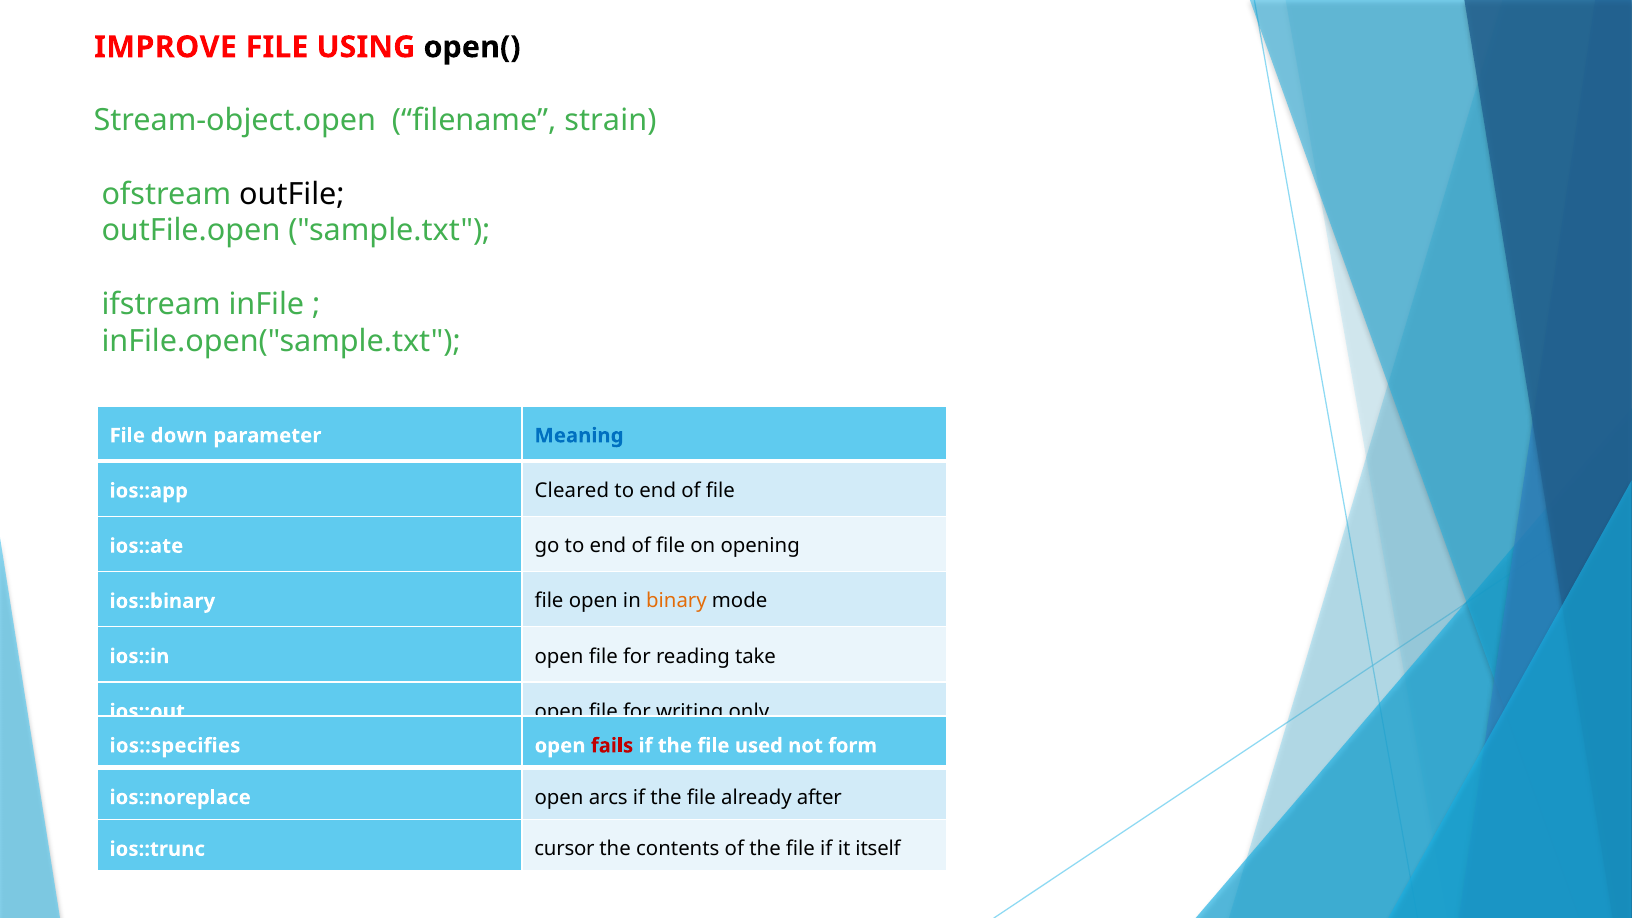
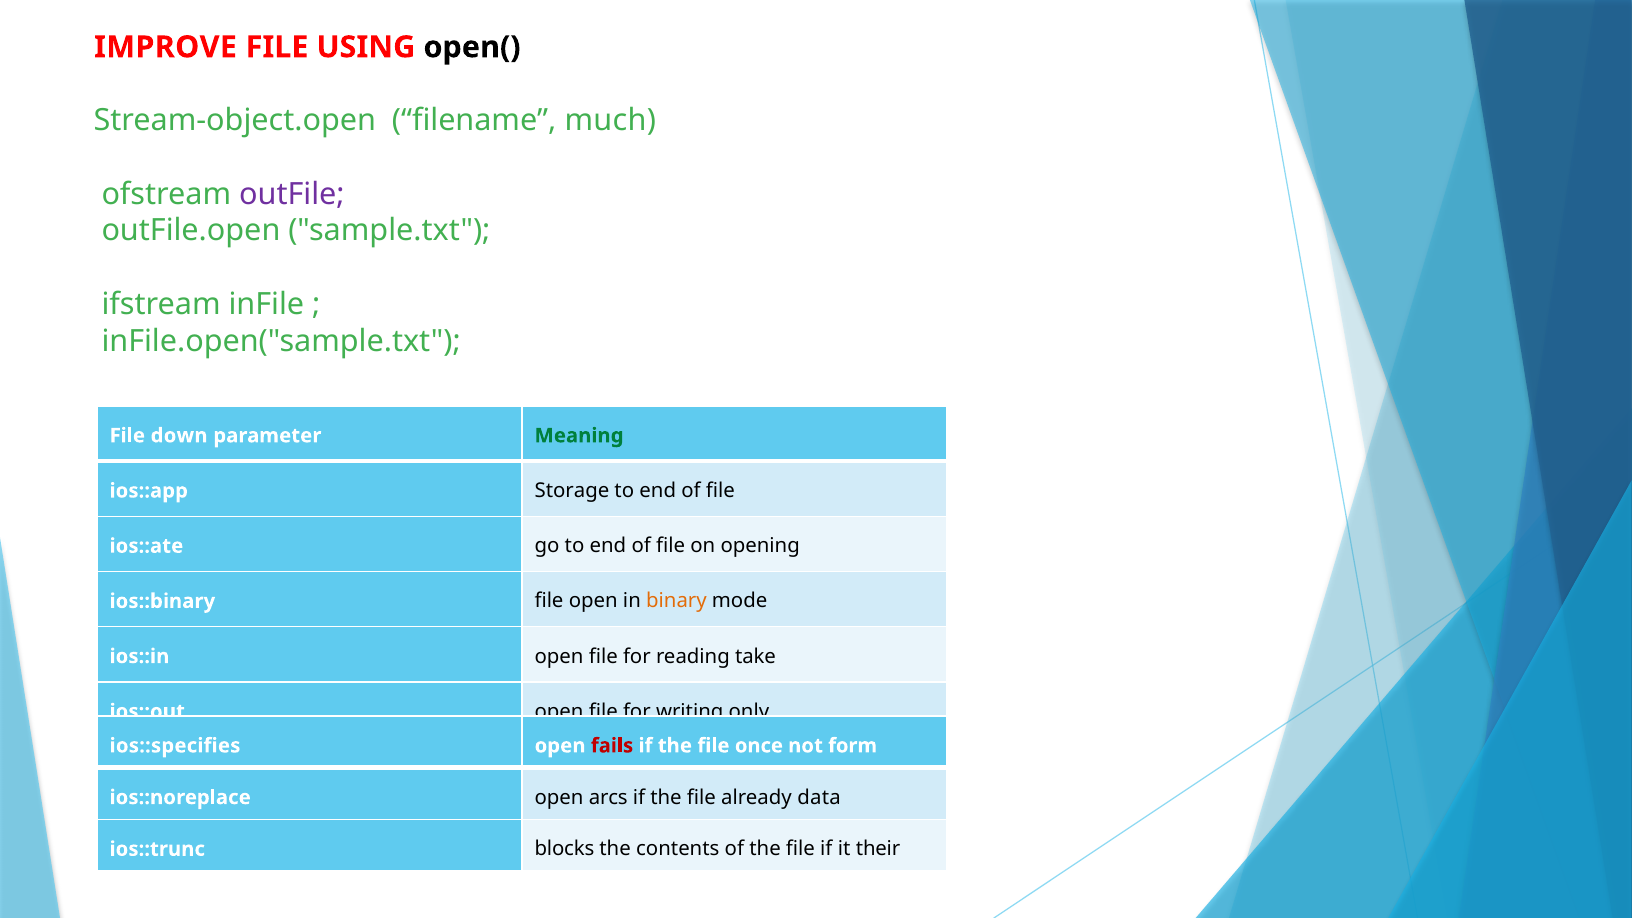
strain: strain -> much (610, 121)
outFile colour: black -> purple (292, 194)
Meaning colour: blue -> green (579, 436)
Cleared: Cleared -> Storage (572, 491)
used: used -> once (759, 746)
after: after -> data (819, 797)
cursor: cursor -> blocks (564, 849)
itself: itself -> their (878, 849)
